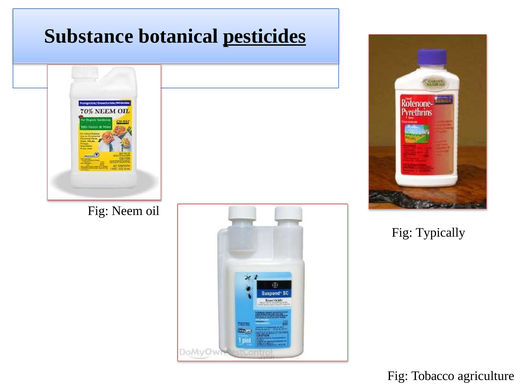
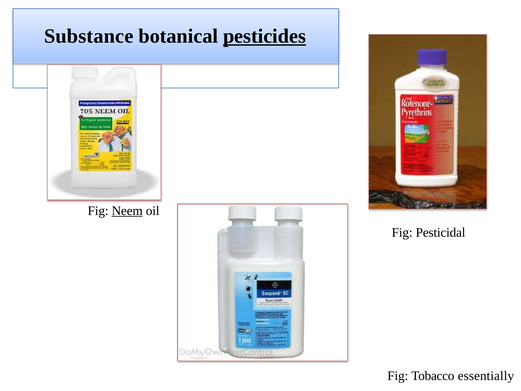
Neem underline: none -> present (127, 211)
Typically: Typically -> Pesticidal (441, 232)
agriculture: agriculture -> essentially (486, 376)
